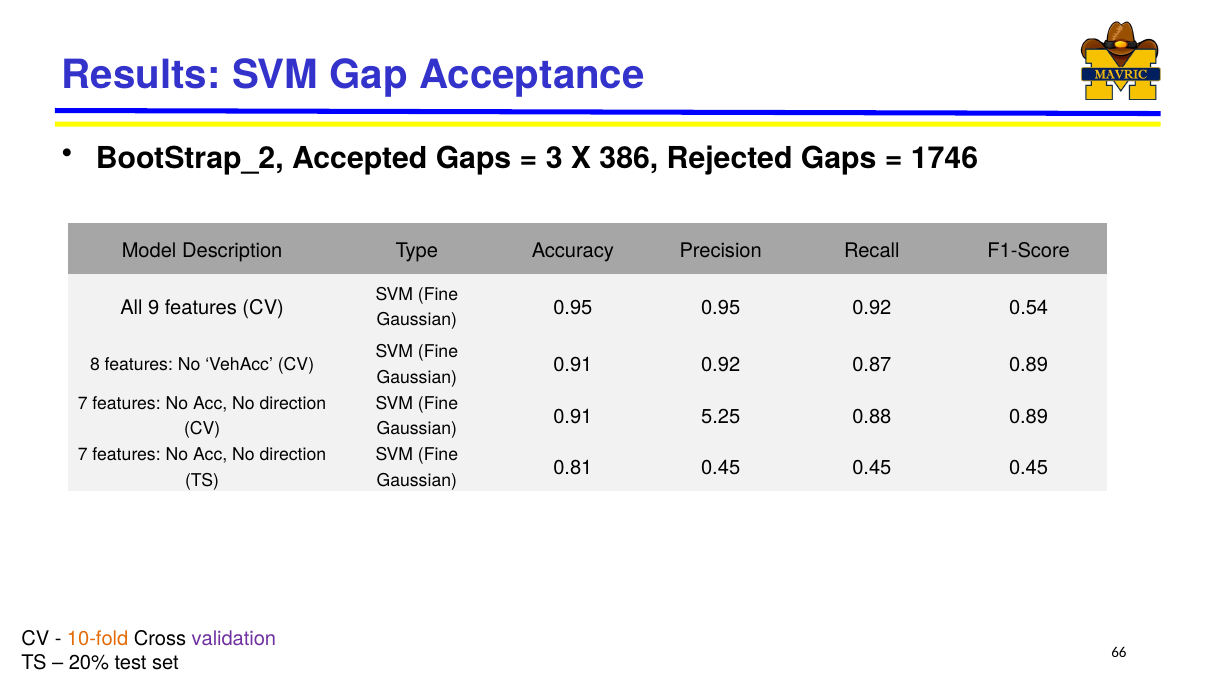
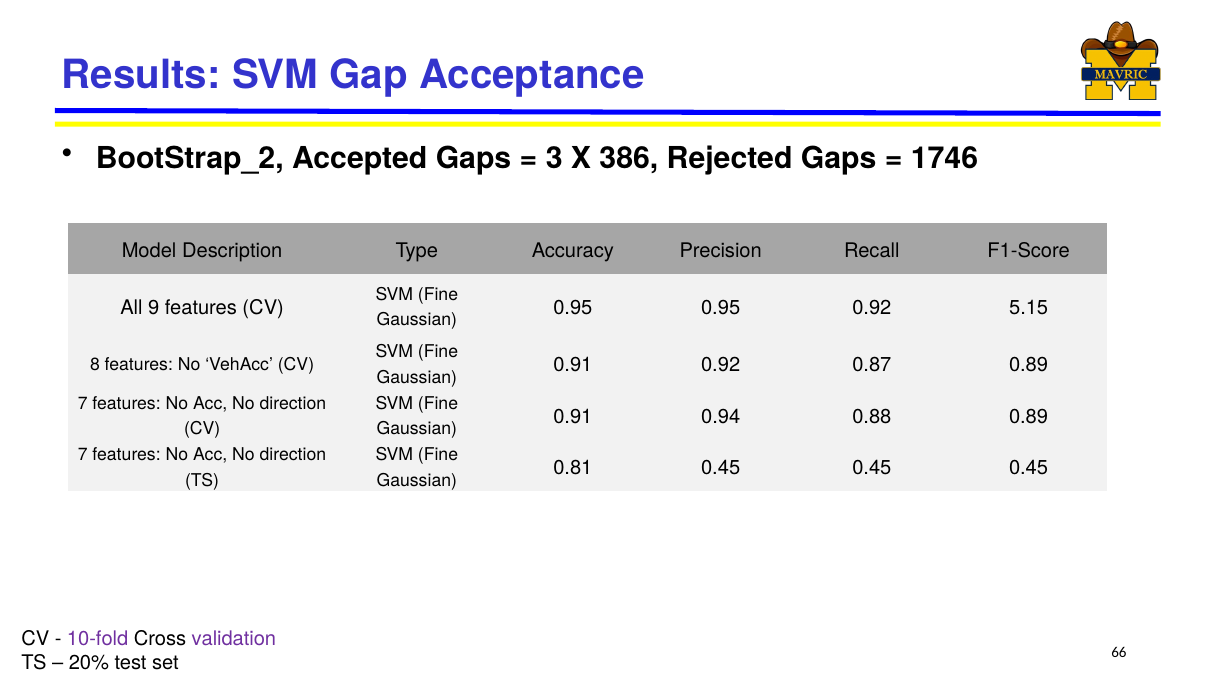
0.54: 0.54 -> 5.15 (1029, 308)
5.25: 5.25 -> 0.94 (721, 416)
10-fold colour: orange -> purple (98, 639)
